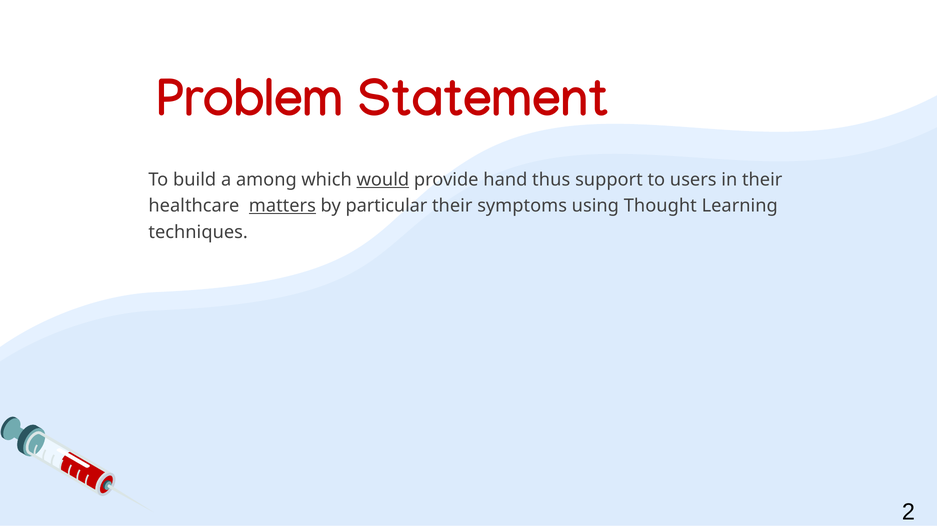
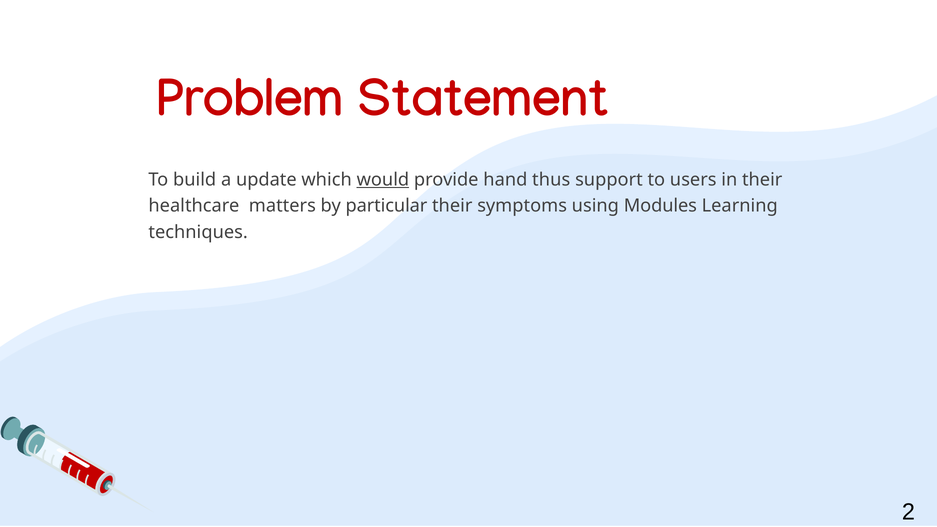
among: among -> update (266, 180)
matters underline: present -> none (282, 206)
Thought: Thought -> Modules (660, 206)
